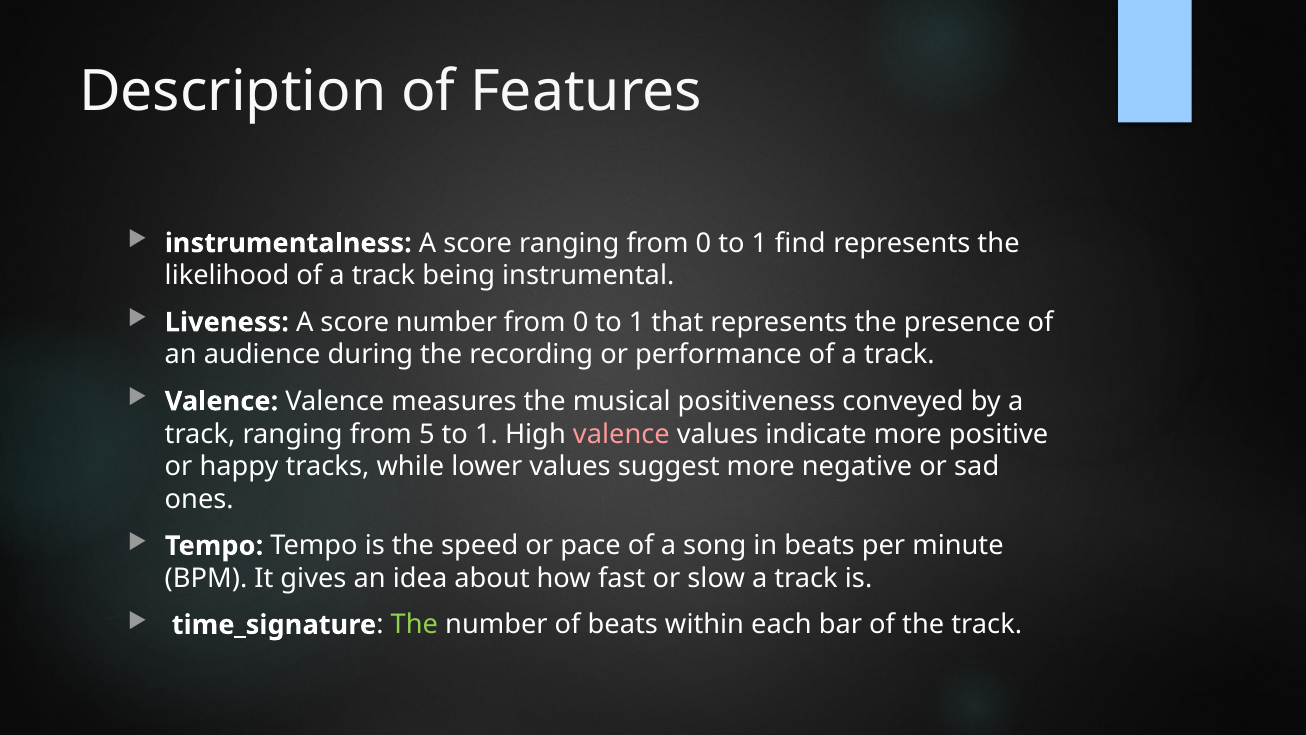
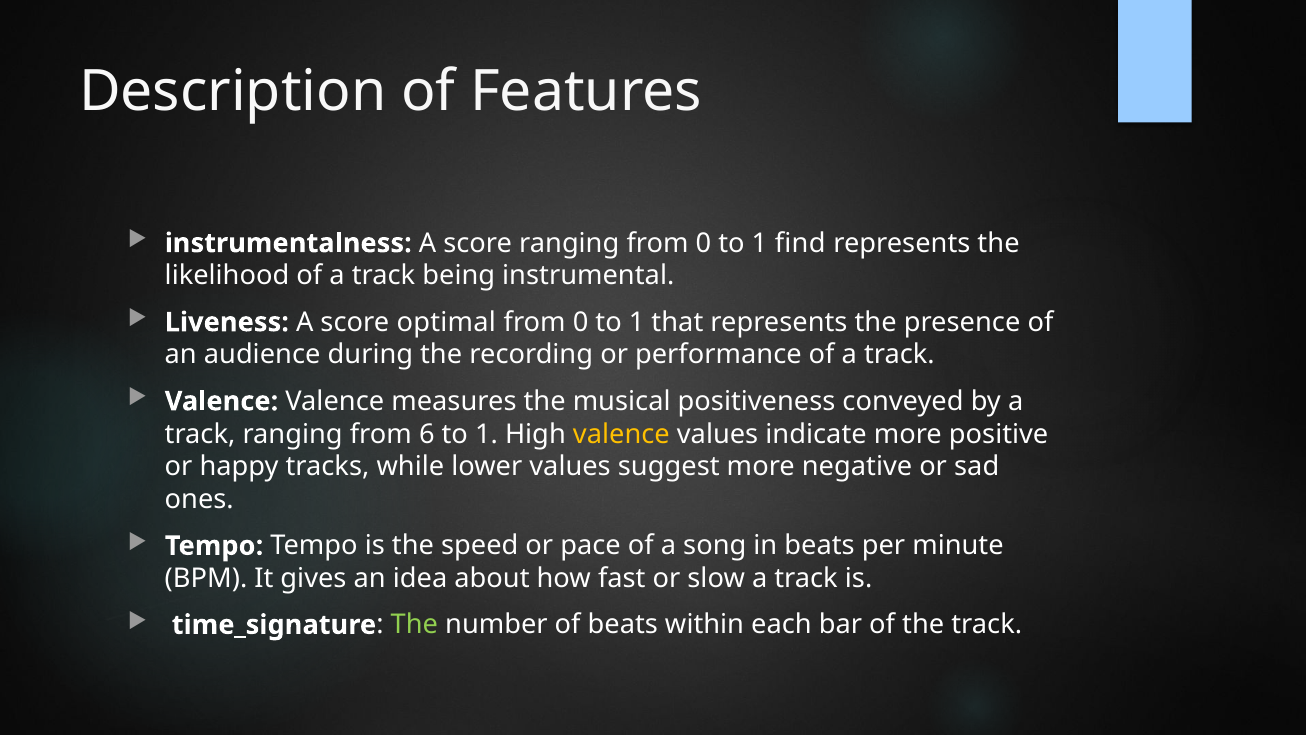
score number: number -> optimal (446, 322)
5: 5 -> 6 (427, 434)
valence colour: pink -> yellow (621, 434)
